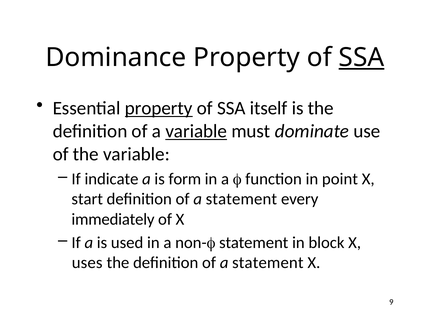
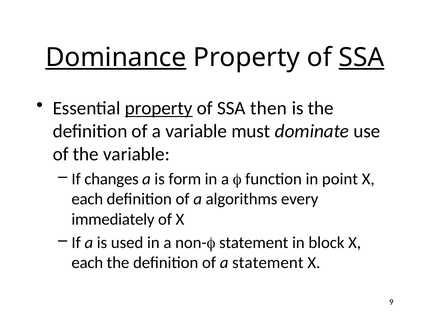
Dominance underline: none -> present (116, 57)
itself: itself -> then (269, 108)
variable underline: present -> none (196, 131)
indicate: indicate -> changes (112, 179)
start: start -> each (87, 199)
statement: statement -> algorithms (241, 199)
uses: uses -> each (87, 262)
